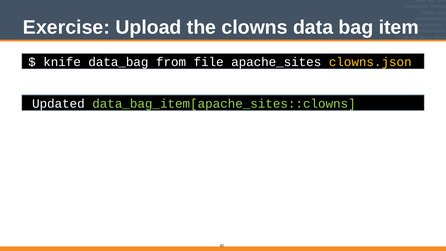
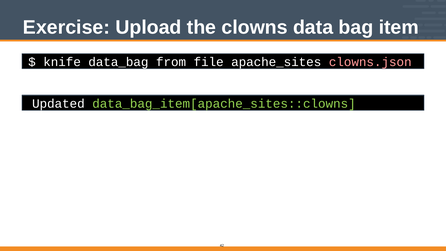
clowns.json colour: yellow -> pink (370, 62)
